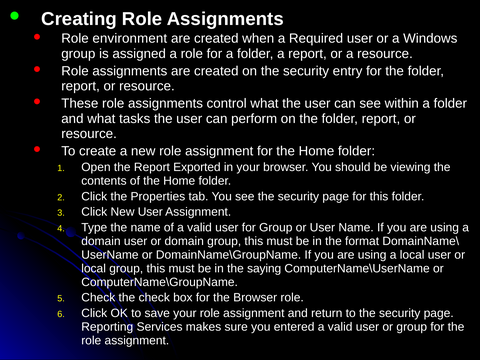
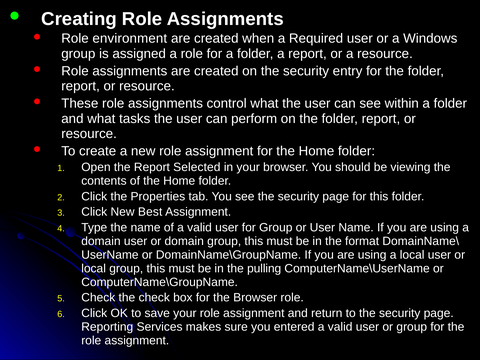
Exported: Exported -> Selected (197, 167)
New User: User -> Best (150, 212)
saying: saying -> pulling (264, 268)
